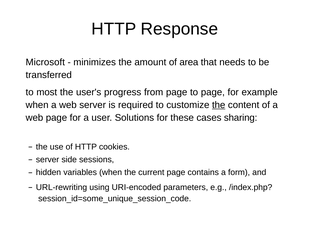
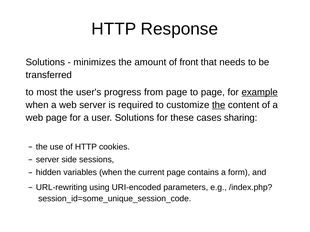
Microsoft: Microsoft -> Solutions (45, 62)
area: area -> front (189, 62)
example underline: none -> present (260, 92)
